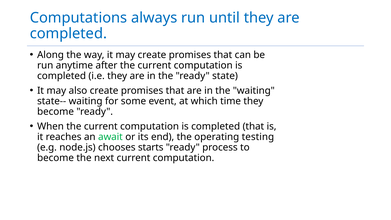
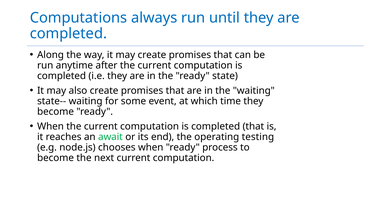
chooses starts: starts -> when (151, 147)
